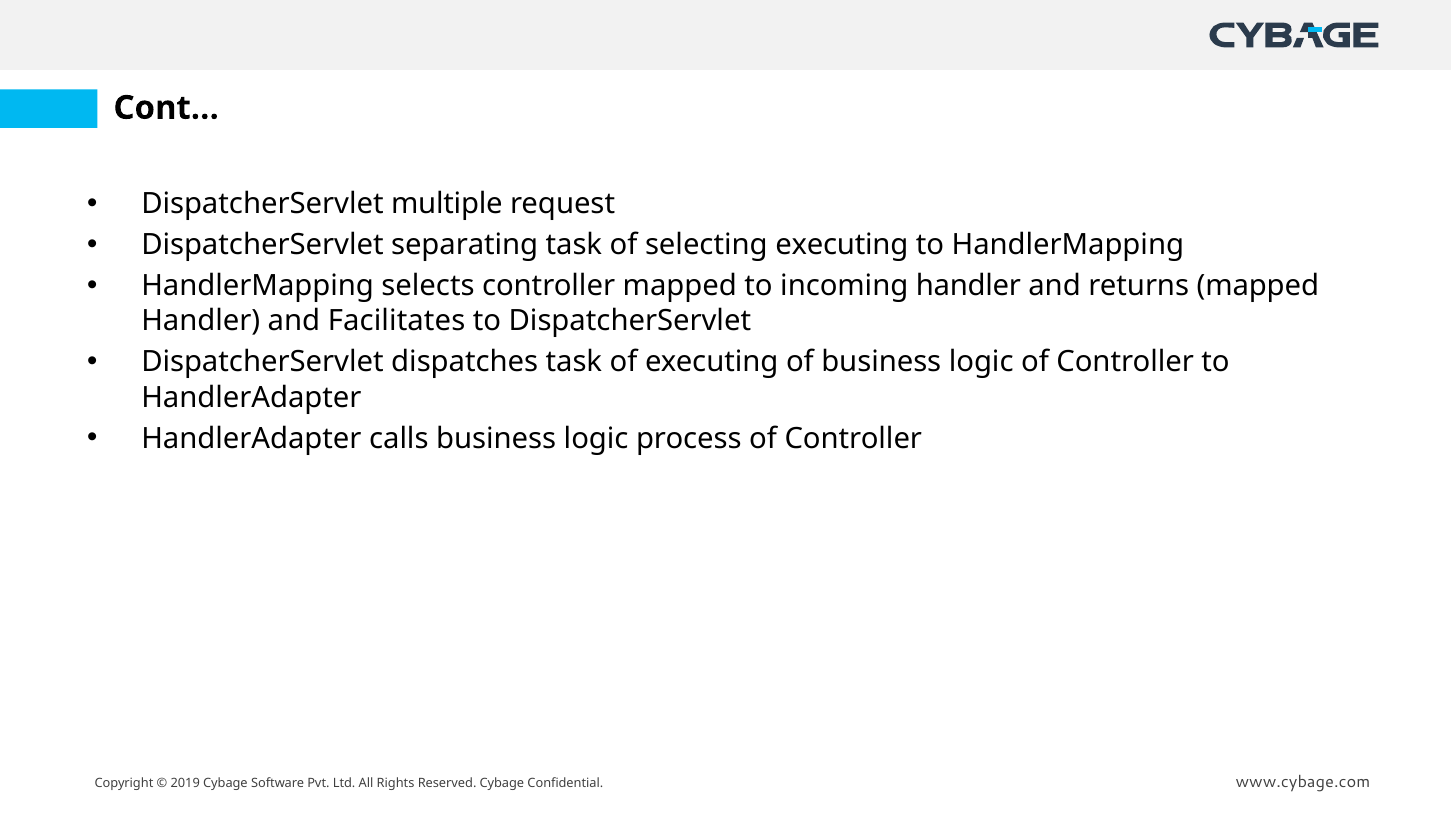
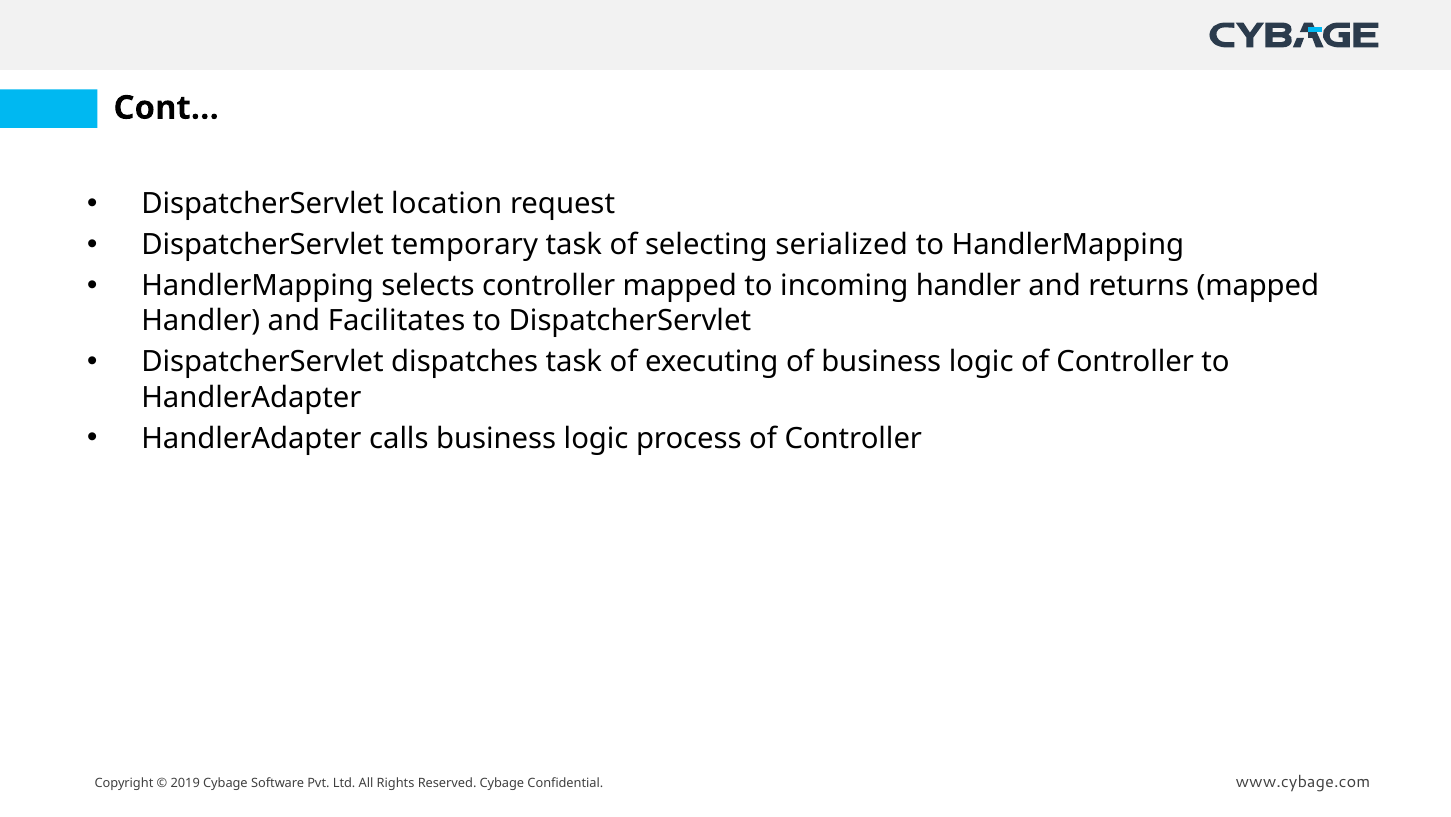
multiple: multiple -> location (447, 204)
separating: separating -> temporary (465, 245)
selecting executing: executing -> serialized (842, 245)
